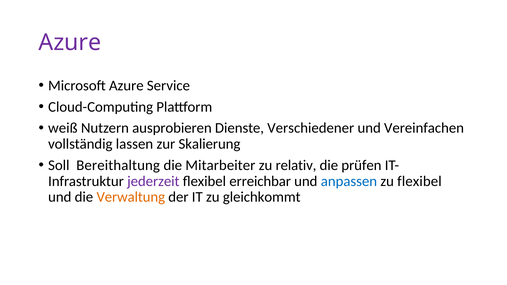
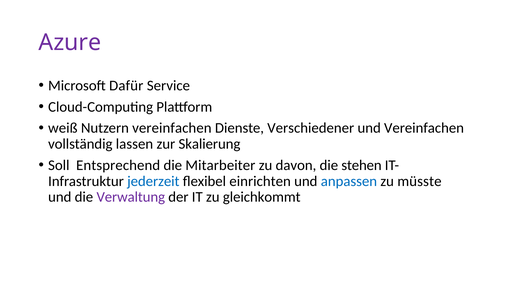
Microsoft Azure: Azure -> Dafür (126, 86)
Nutzern ausprobieren: ausprobieren -> vereinfachen (172, 128)
Bereithaltung: Bereithaltung -> Entsprechend (118, 165)
relativ: relativ -> davon (296, 165)
prüfen: prüfen -> stehen (362, 165)
jederzeit colour: purple -> blue (153, 181)
erreichbar: erreichbar -> einrichten (260, 181)
zu flexibel: flexibel -> müsste (419, 181)
Verwaltung colour: orange -> purple (131, 197)
